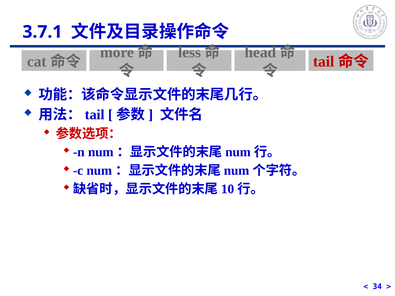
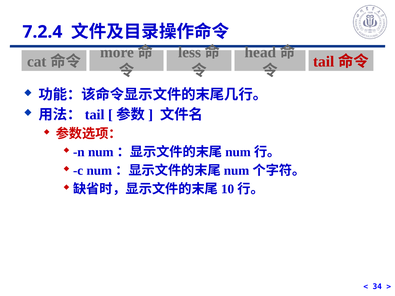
3.7.1: 3.7.1 -> 7.2.4 (42, 32)
